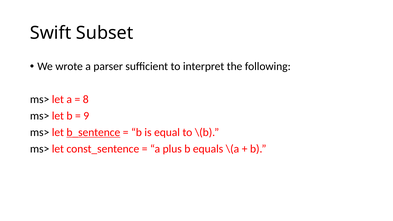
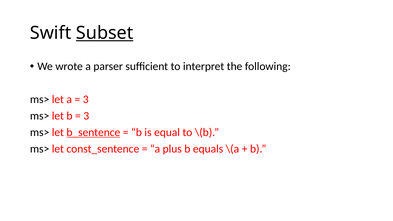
Subset underline: none -> present (105, 33)
8: 8 -> 3 (86, 99)
9: 9 -> 3 (86, 116)
